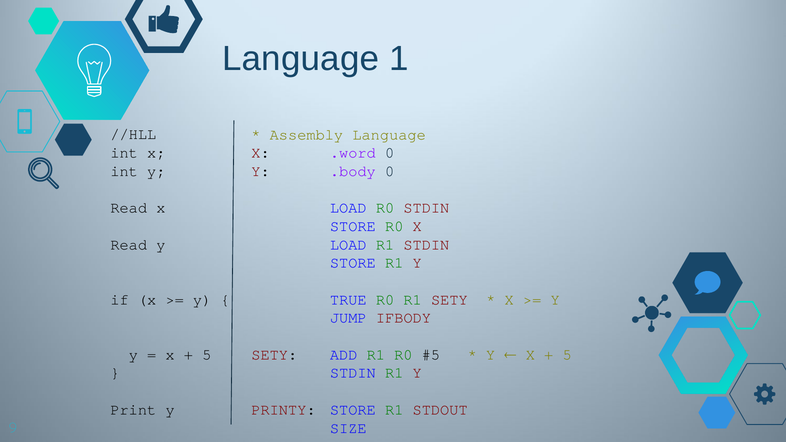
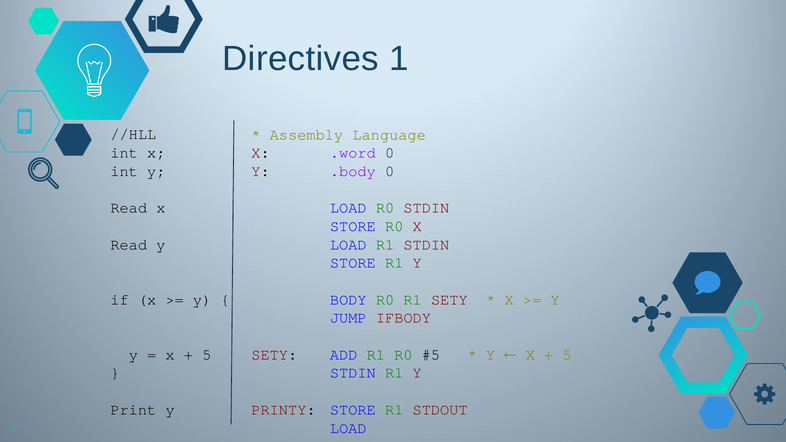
Language: Language -> Directives (301, 59)
TRUE: TRUE -> BODY (348, 300)
SIZE: SIZE -> LOAD (348, 428)
